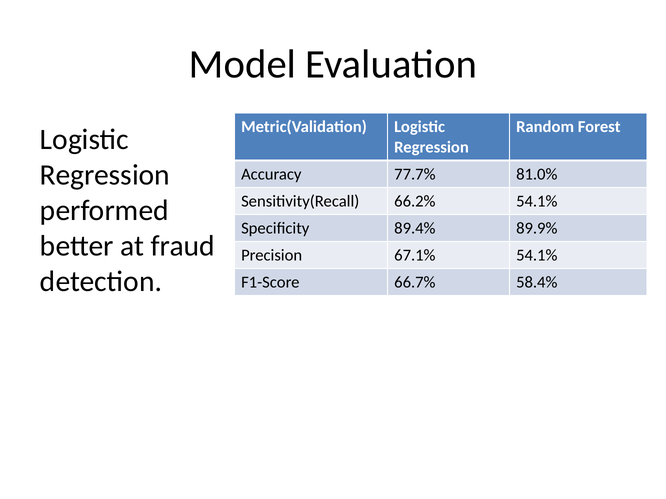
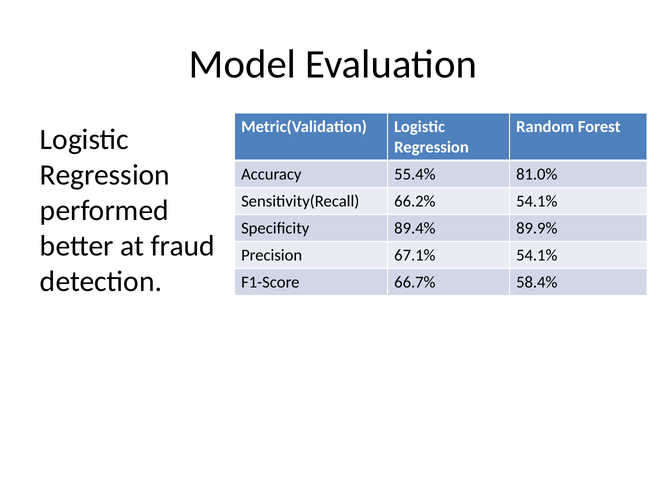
77.7%: 77.7% -> 55.4% (415, 174)
